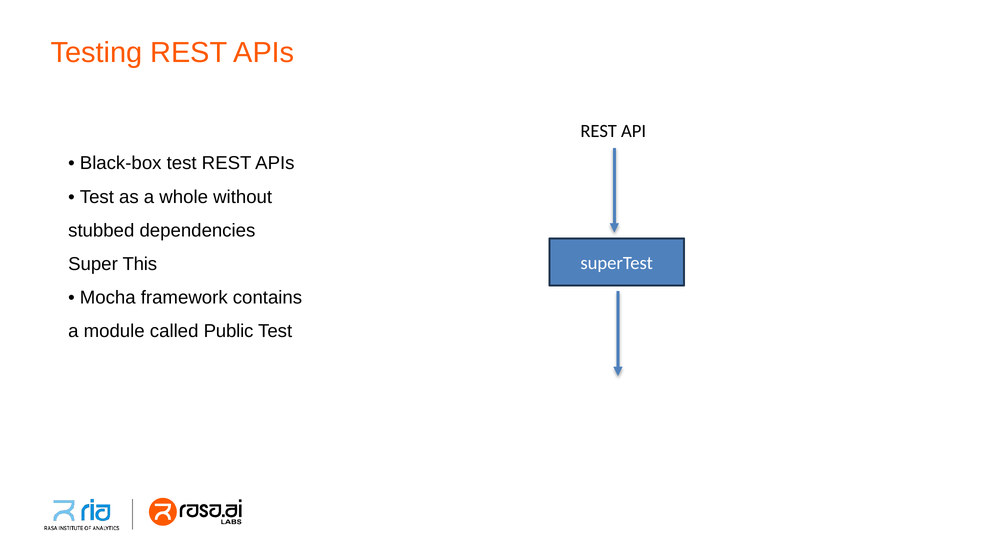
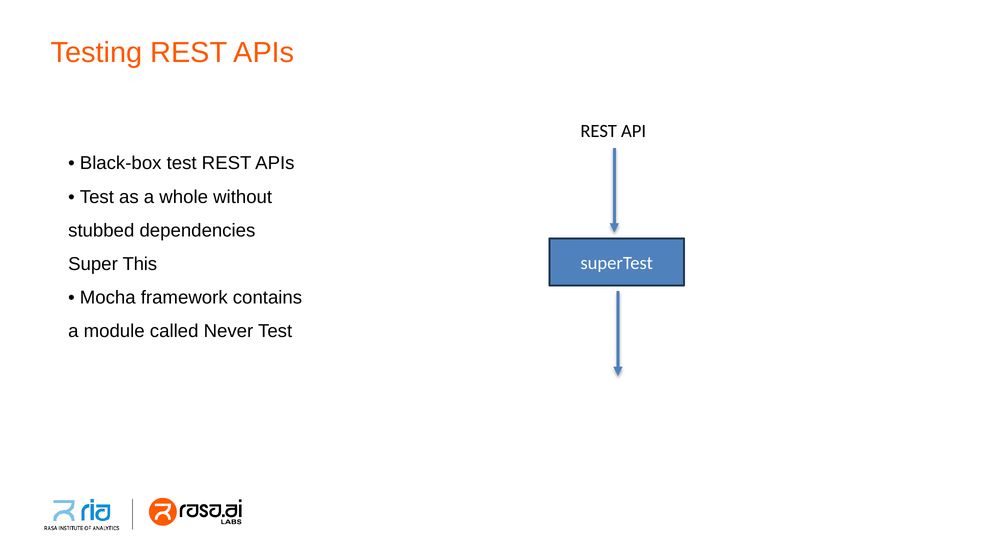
Public: Public -> Never (228, 331)
